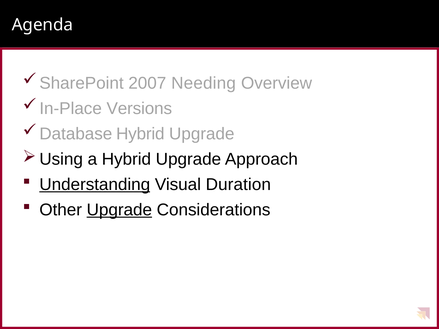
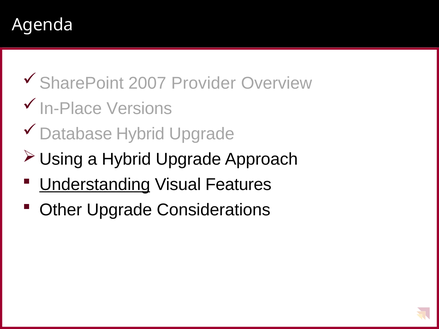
Needing: Needing -> Provider (204, 83)
Duration: Duration -> Features (238, 185)
Upgrade underline: present -> none (119, 210)
